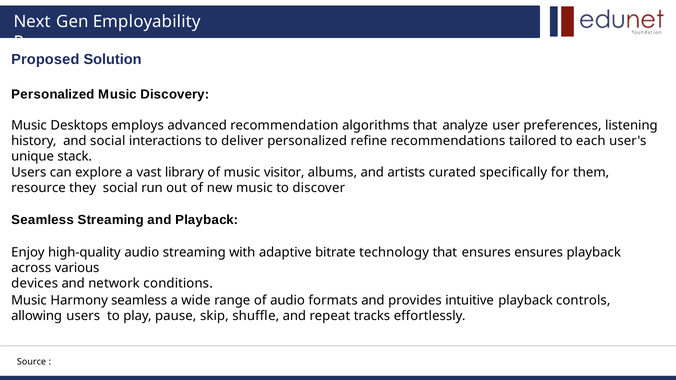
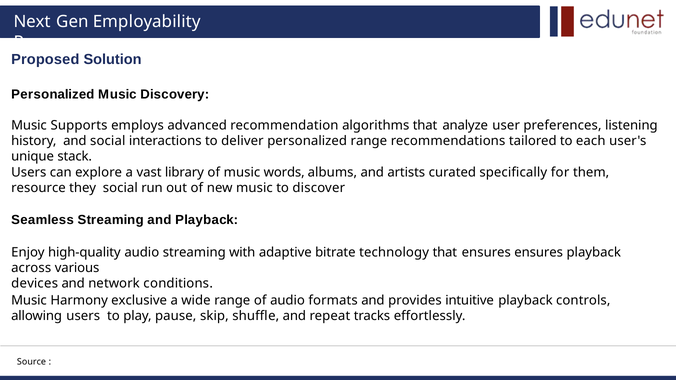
Desktops: Desktops -> Supports (79, 125)
personalized refine: refine -> range (369, 141)
visitor: visitor -> words (284, 173)
Harmony seamless: seamless -> exclusive (139, 300)
